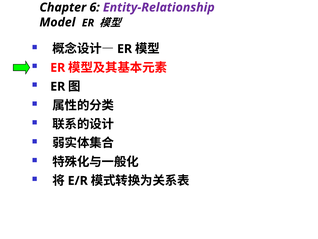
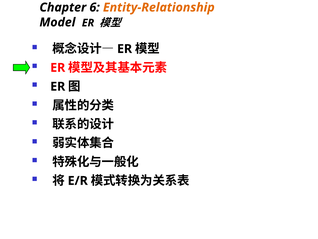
Entity-Relationship colour: purple -> orange (159, 7)
